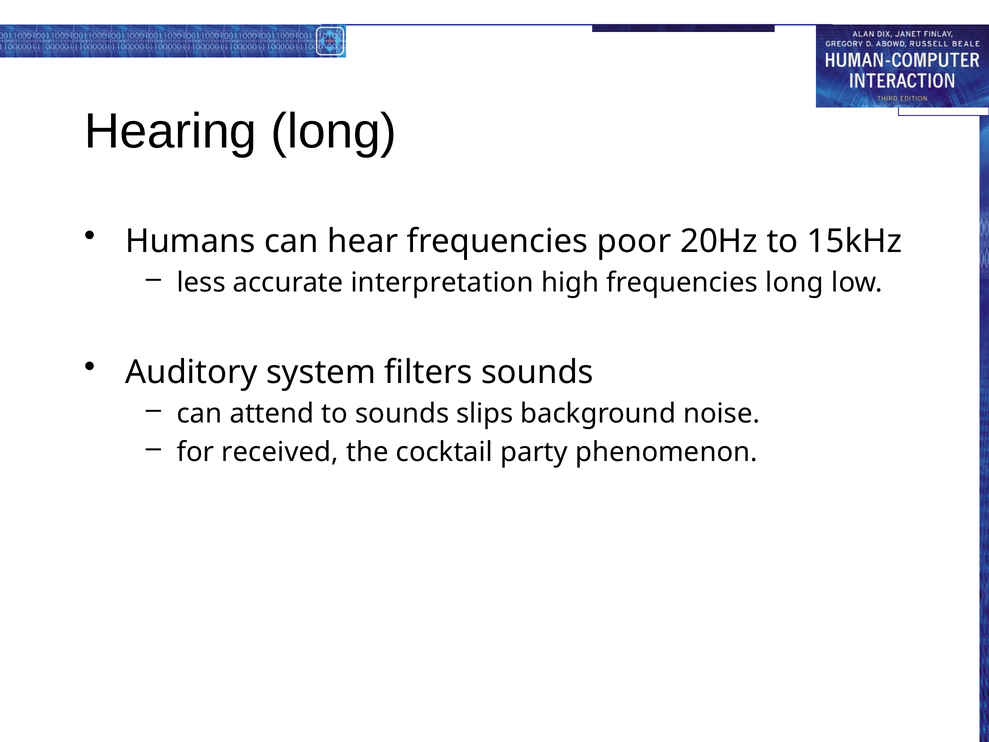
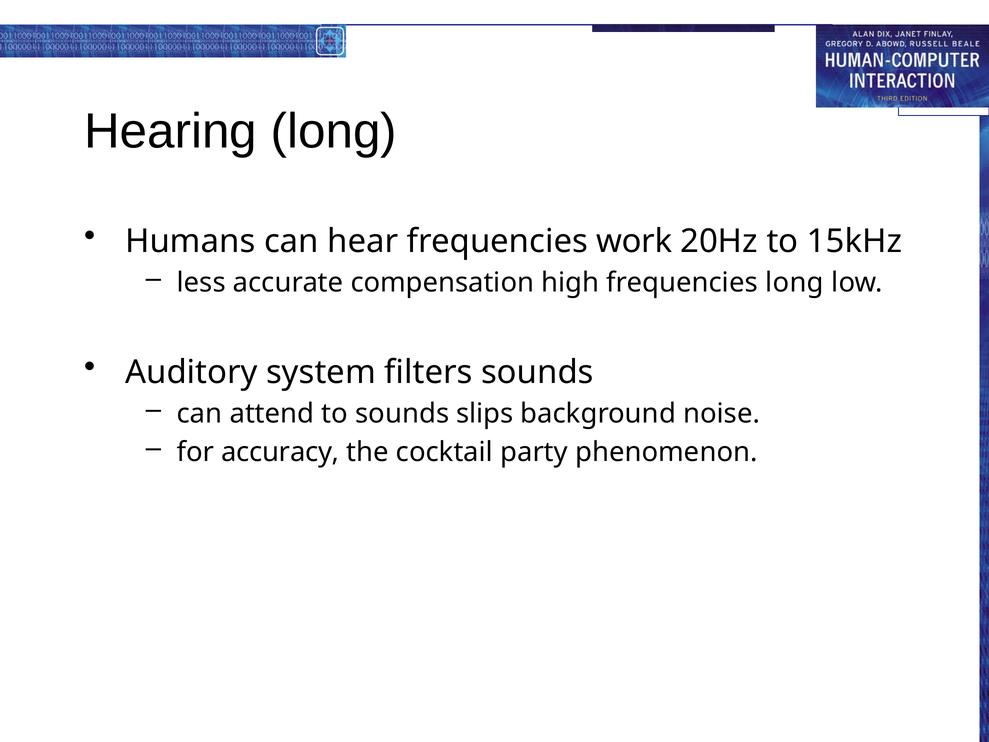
poor: poor -> work (634, 241)
interpretation: interpretation -> compensation (442, 283)
received: received -> accuracy (280, 452)
